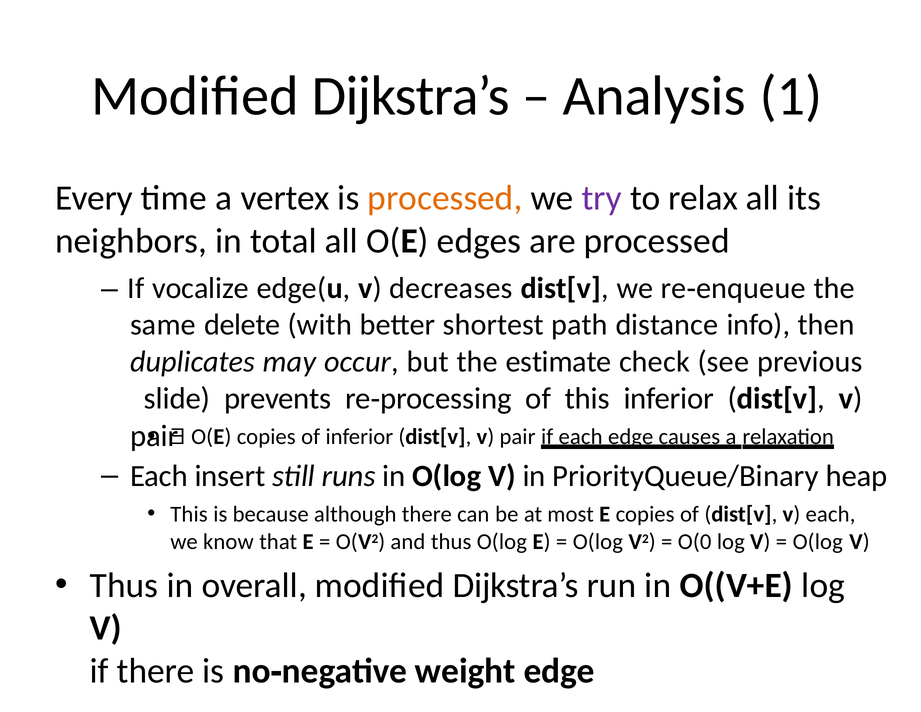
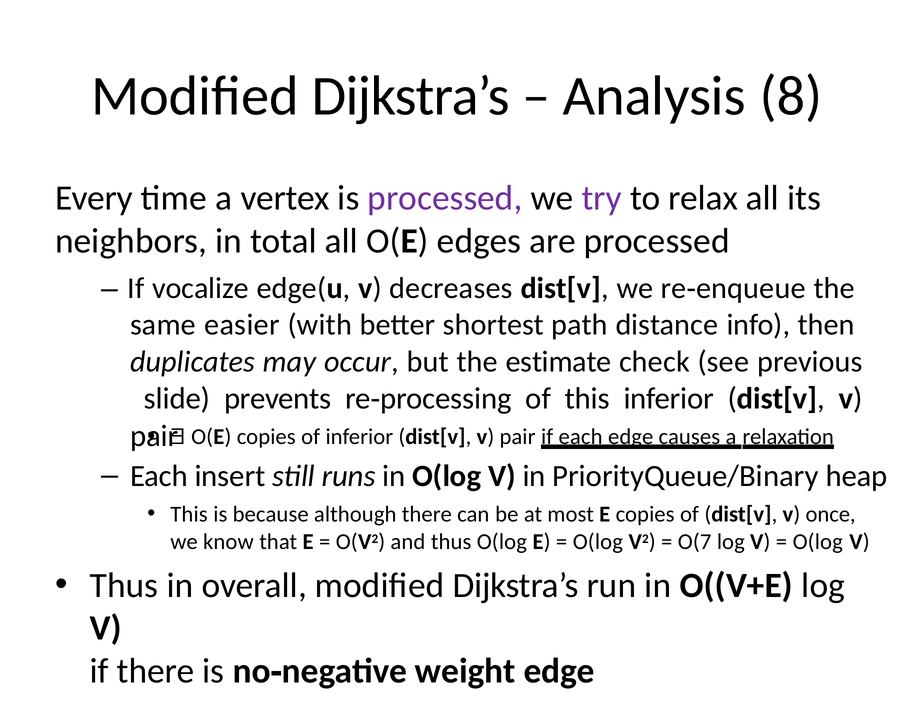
1: 1 -> 8 (791, 96)
processed colour: orange -> purple (445, 198)
delete: delete -> easier (242, 325)
v each: each -> once (831, 514)
O(0: O(0 -> O(7 (695, 541)
